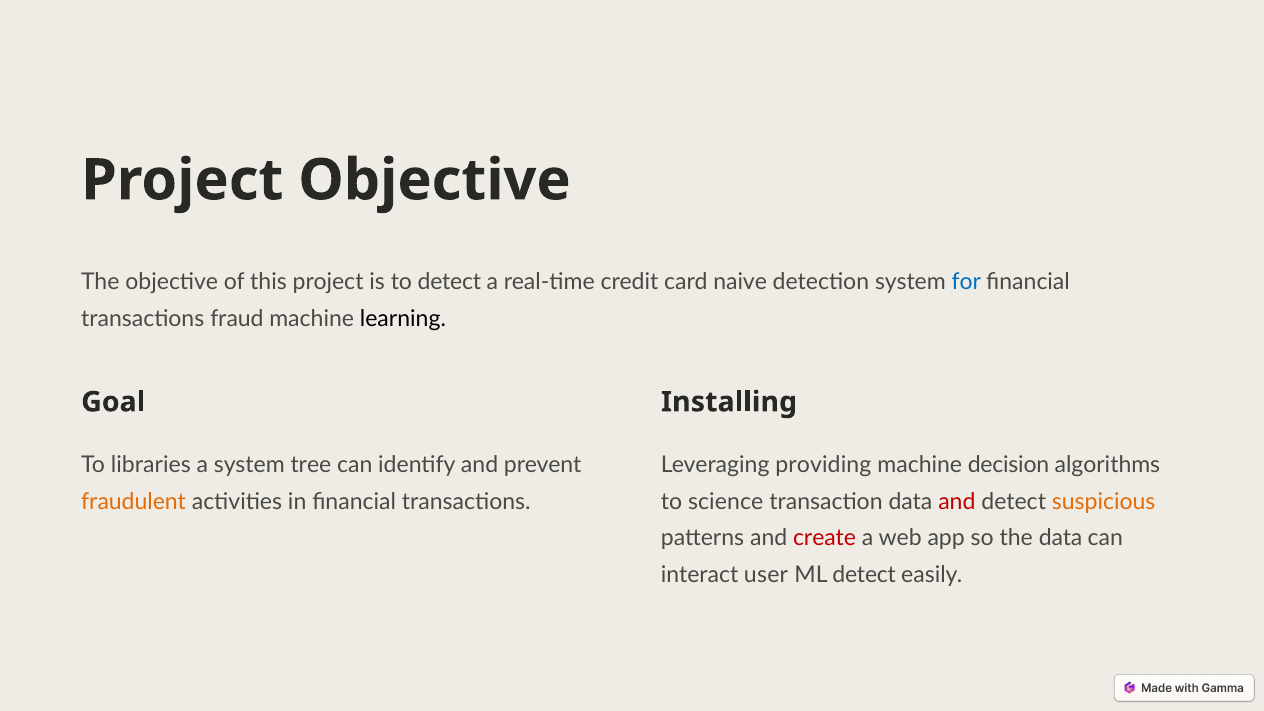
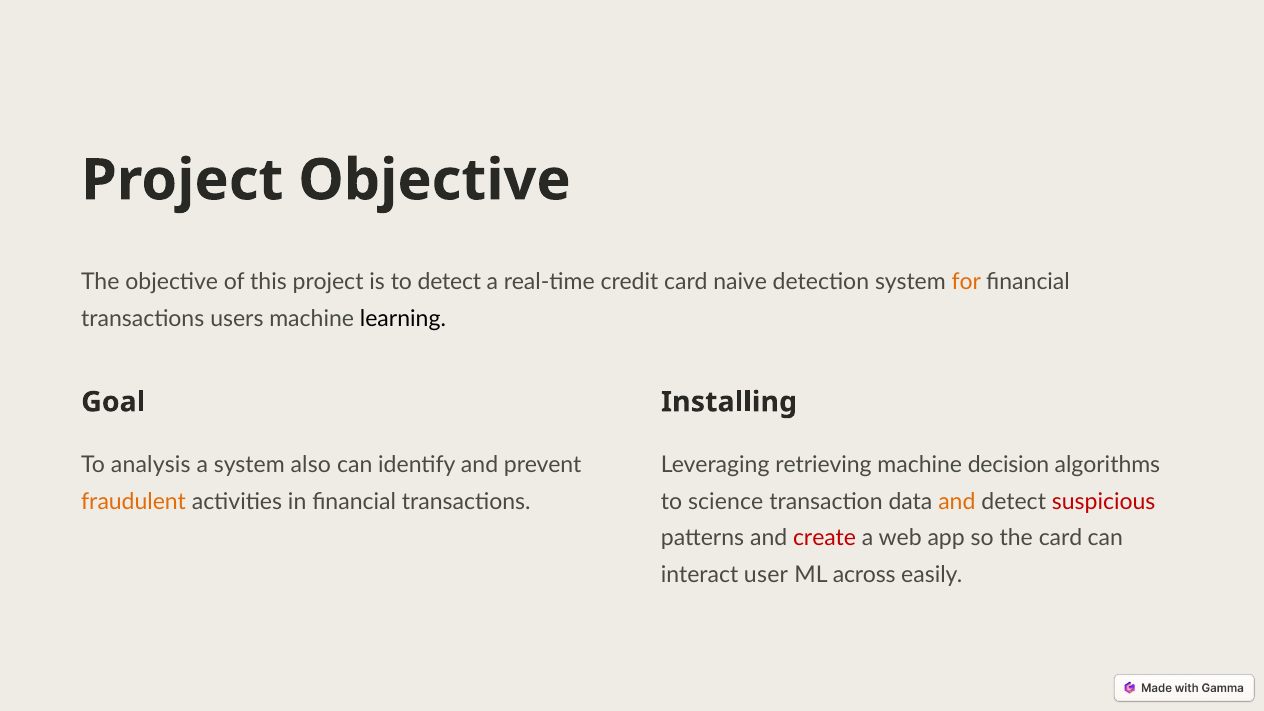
for colour: blue -> orange (966, 282)
fraud: fraud -> users (237, 319)
providing: providing -> retrieving (823, 465)
libraries: libraries -> analysis (151, 465)
tree: tree -> also (311, 465)
and colour: red -> orange (957, 502)
suspicious colour: orange -> red (1104, 502)
the data: data -> card (1061, 538)
ML detect: detect -> across (864, 575)
